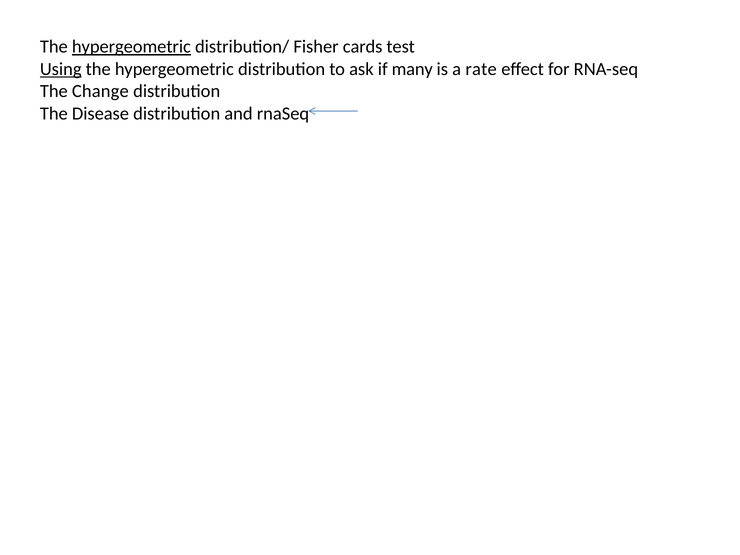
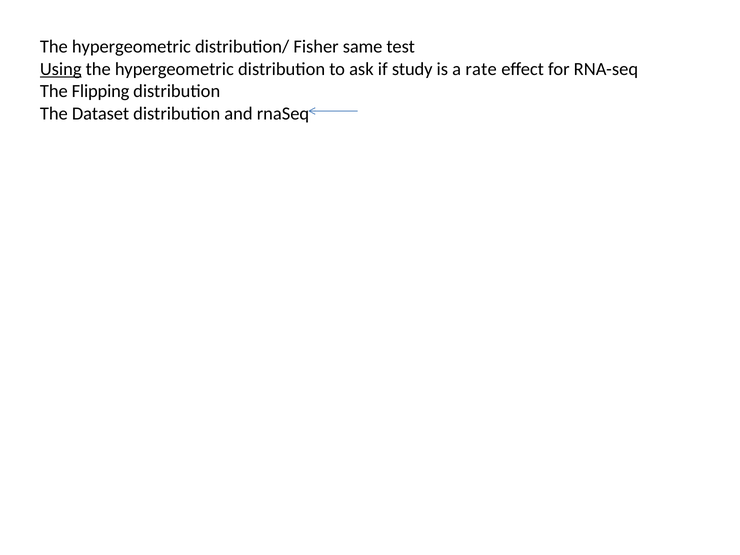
hypergeometric underline: present -> none (131, 47)
cards: cards -> same (363, 47)
many: many -> study (412, 69)
Change: Change -> Flipping (101, 91)
Disease: Disease -> Dataset (101, 113)
